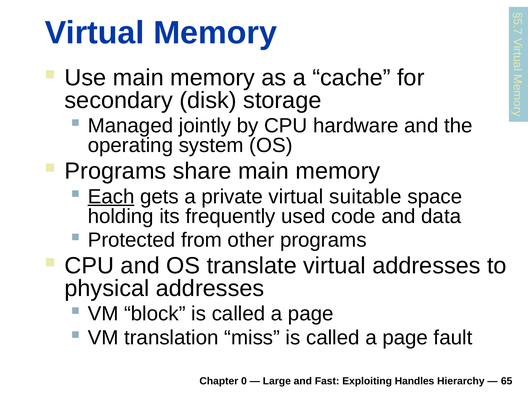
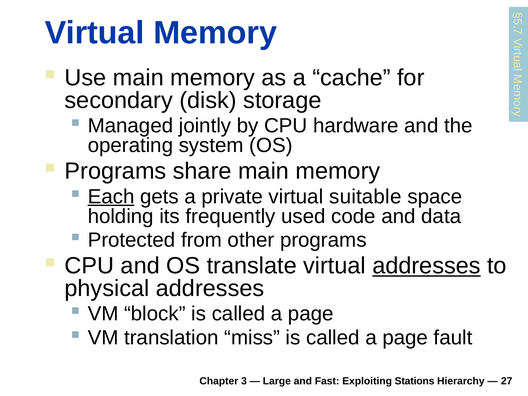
addresses underline: none -> present (426, 266)
0: 0 -> 3 (244, 381)
Handles: Handles -> Stations (415, 381)
65: 65 -> 27 (507, 381)
